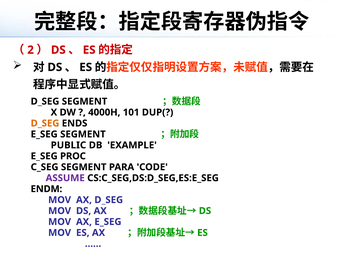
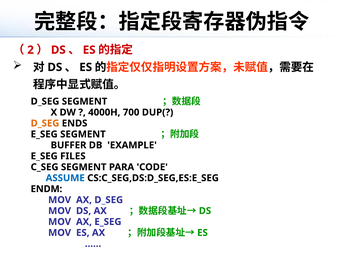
101: 101 -> 700 (131, 113)
PUBLIC: PUBLIC -> BUFFER (69, 145)
PROC: PROC -> FILES (73, 156)
ASSUME colour: purple -> blue (65, 178)
